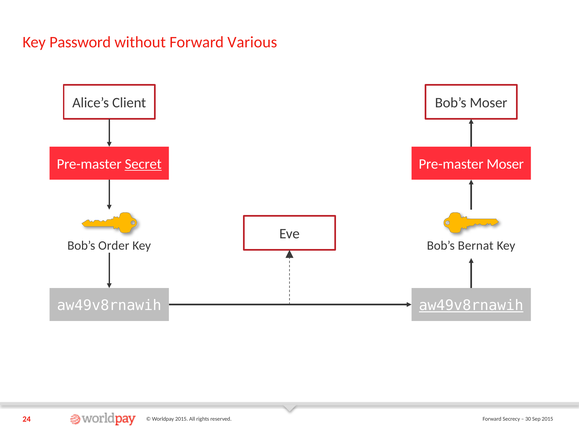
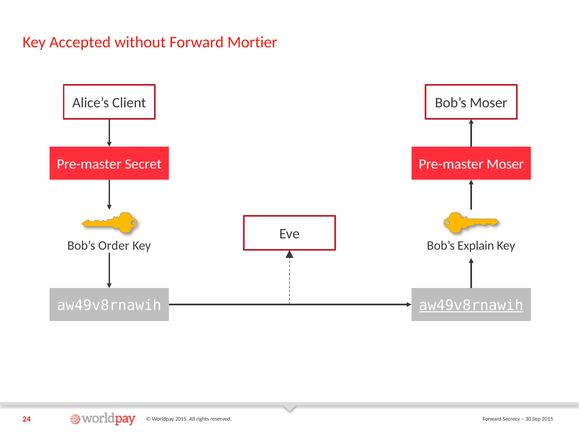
Password: Password -> Accepted (80, 42)
Various: Various -> Mortier (252, 42)
Secret underline: present -> none (143, 164)
Bernat: Bernat -> Explain (476, 246)
